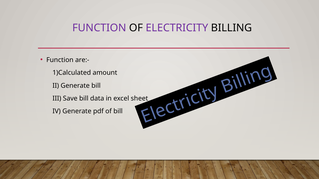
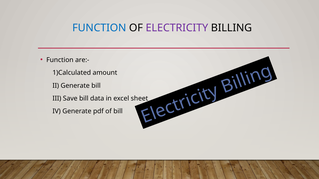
FUNCTION colour: purple -> blue (99, 28)
